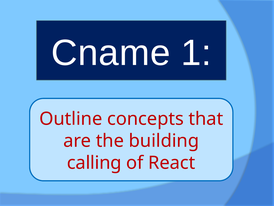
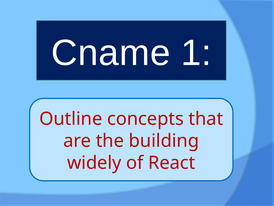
calling: calling -> widely (94, 162)
